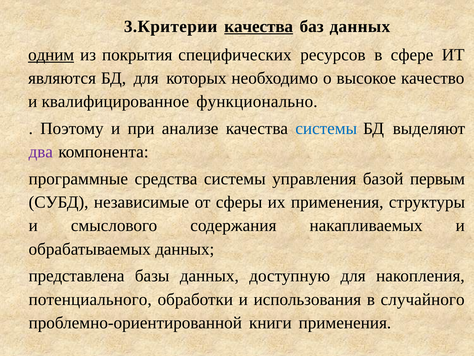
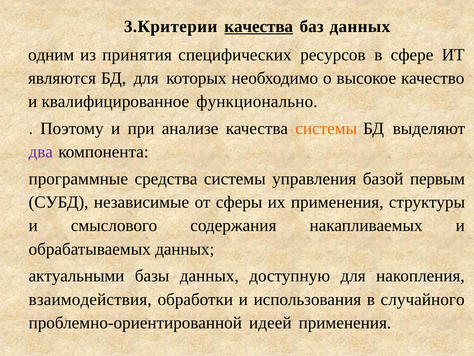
одним underline: present -> none (51, 55)
покрытия: покрытия -> принятия (137, 55)
системы colour: blue -> orange (326, 128)
представлена: представлена -> актуальными (76, 276)
потенциального: потенциального -> взаимодействия (90, 299)
книги: книги -> идеей (270, 322)
